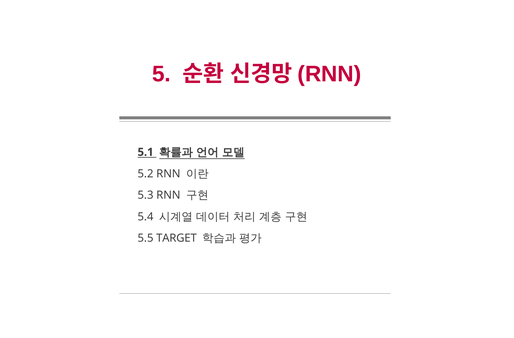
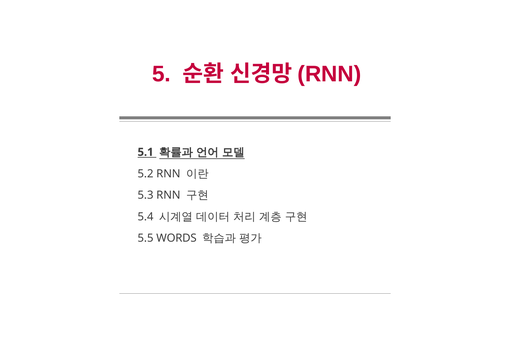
TARGET: TARGET -> WORDS (176, 238)
